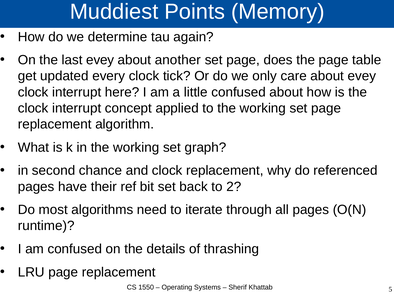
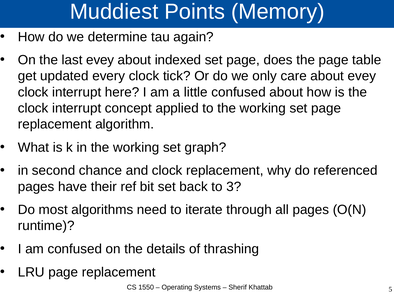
another: another -> indexed (178, 60)
2: 2 -> 3 (234, 187)
